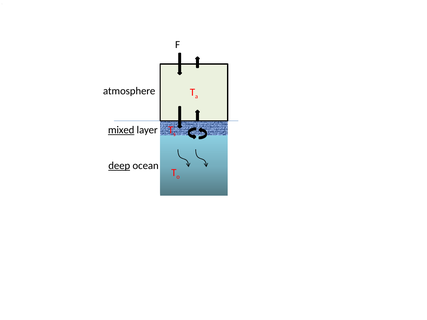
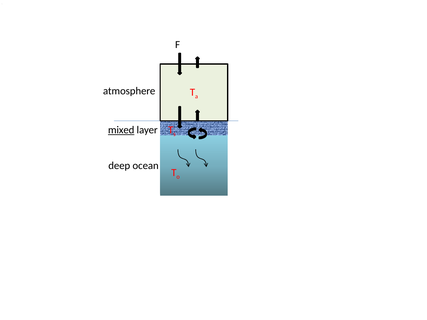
deep underline: present -> none (119, 166)
